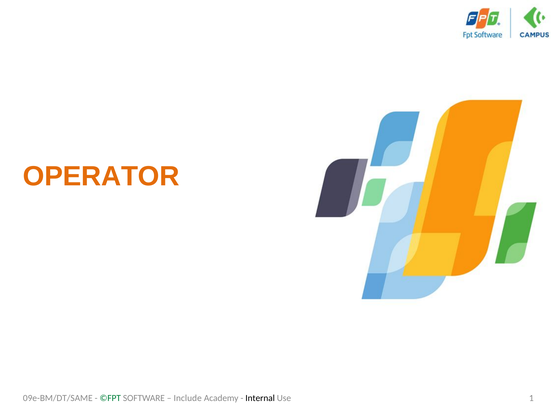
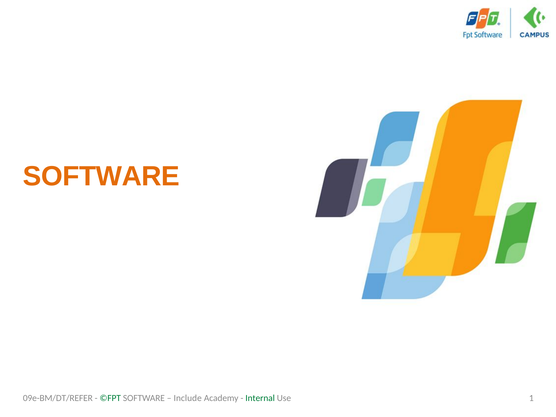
OPERATOR: OPERATOR -> SOFTWARE (101, 176)
09e-BM/DT/SAME: 09e-BM/DT/SAME -> 09e-BM/DT/REFER (58, 398)
Internal colour: black -> green (260, 398)
